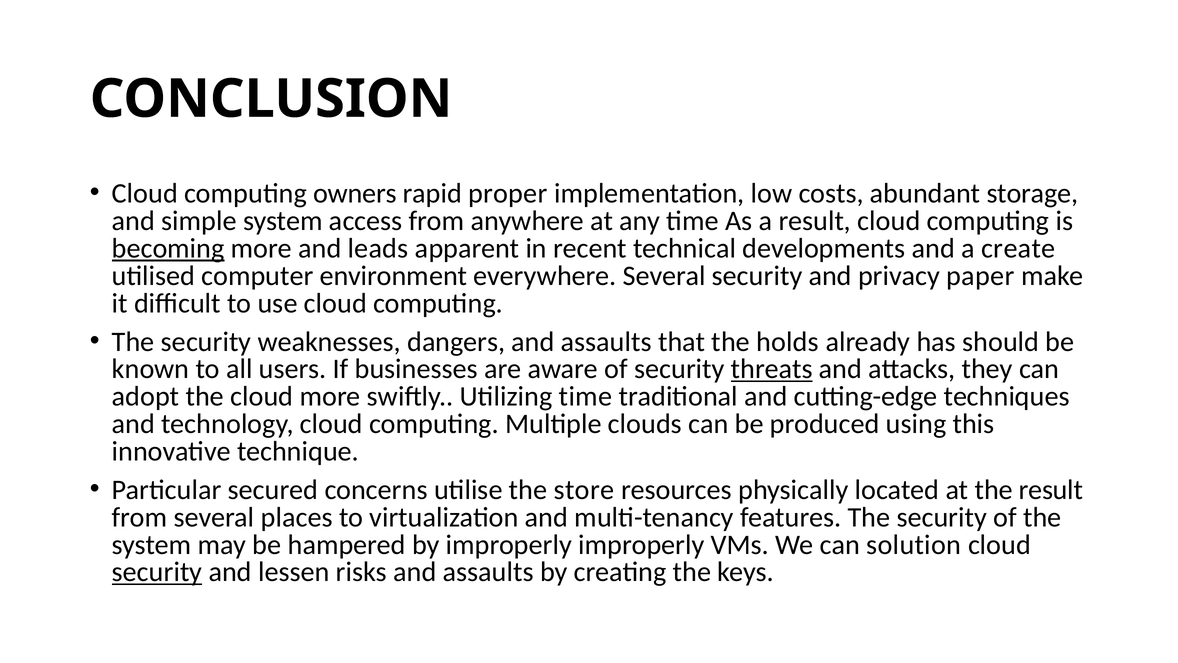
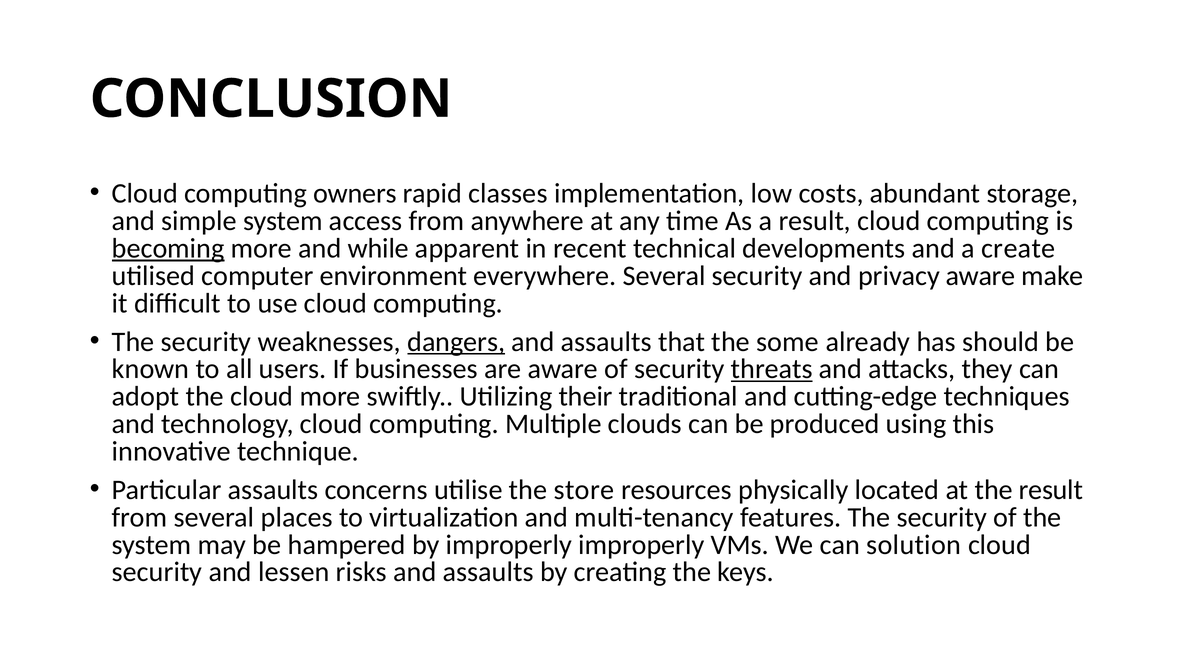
proper: proper -> classes (508, 193)
leads: leads -> while (378, 248)
privacy paper: paper -> aware (981, 276)
dangers underline: none -> present (456, 342)
holds: holds -> some (788, 342)
Utilizing time: time -> their (586, 396)
Particular secured: secured -> assaults (273, 490)
security underline: present -> none (157, 572)
